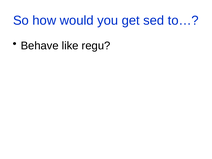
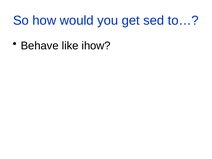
regu: regu -> ihow (96, 46)
